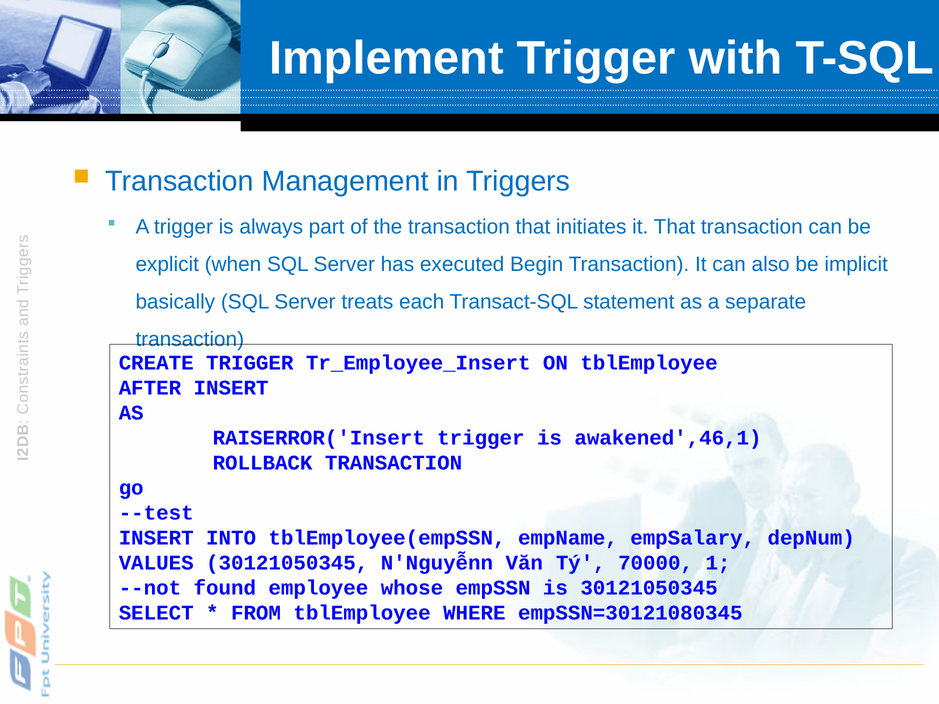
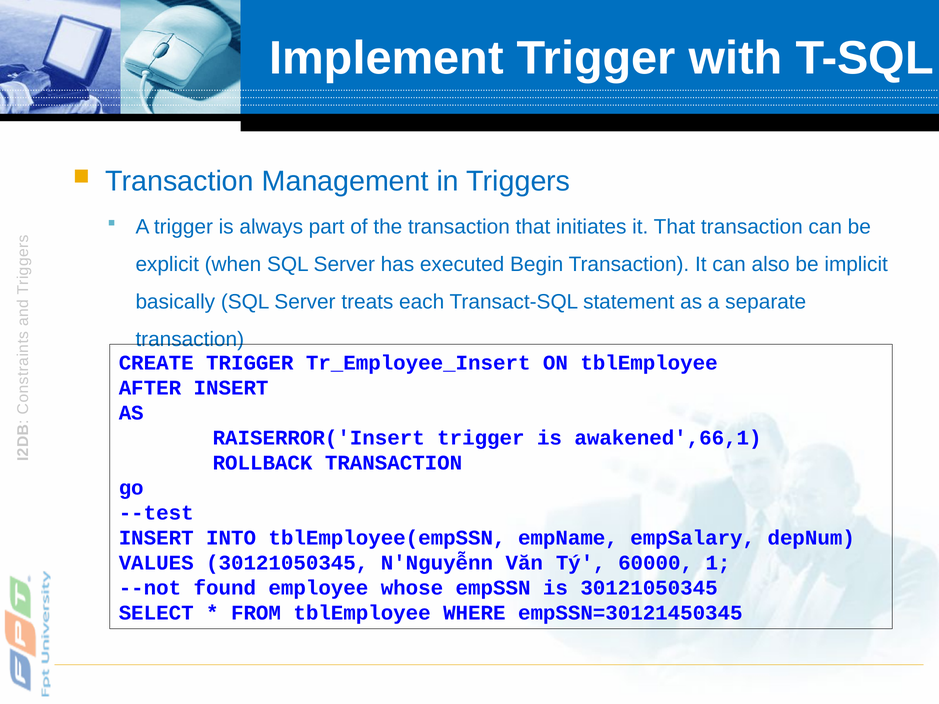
awakened',46,1: awakened',46,1 -> awakened',66,1 (668, 438)
70000: 70000 -> 60000 (656, 563)
empSSN=30121080345: empSSN=30121080345 -> empSSN=30121450345 (630, 613)
